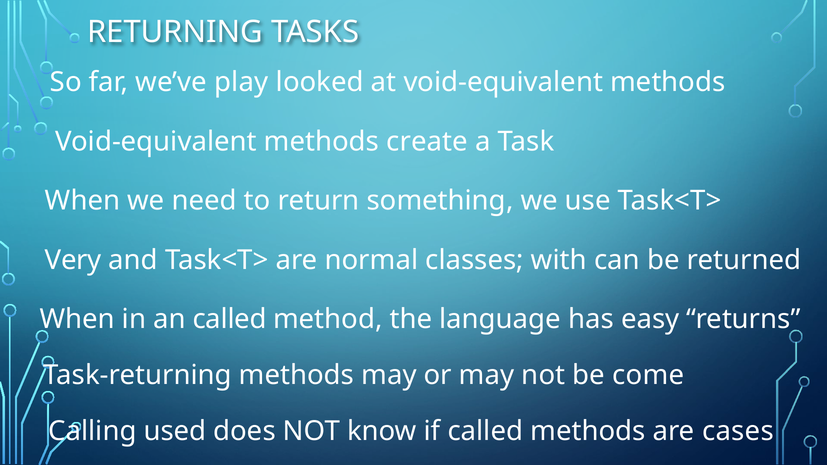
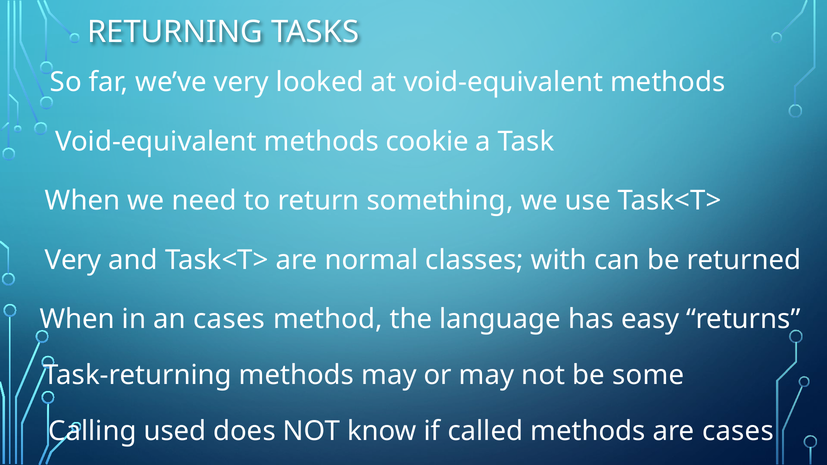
we’ve play: play -> very (241, 82)
create: create -> cookie (427, 142)
an called: called -> cases (229, 320)
come: come -> some (648, 376)
